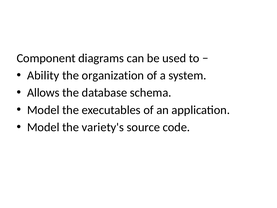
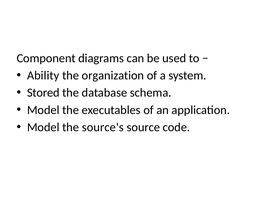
Allows: Allows -> Stored (43, 93)
variety's: variety's -> source's (103, 127)
